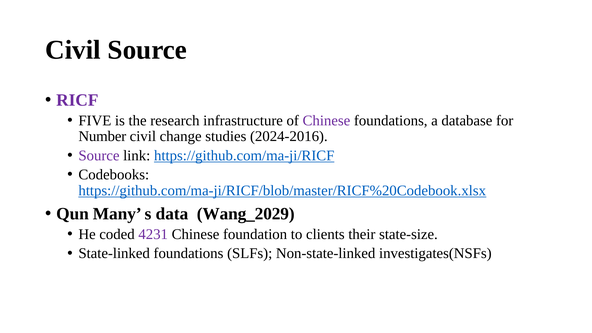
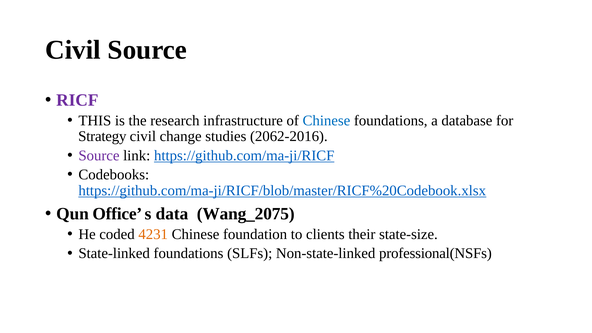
FIVE: FIVE -> THIS (95, 120)
Chinese colour: purple -> blue (326, 120)
Number: Number -> Strategy (102, 136)
2024-2016: 2024-2016 -> 2062-2016 (289, 136)
Many: Many -> Office (117, 214)
Wang_2029: Wang_2029 -> Wang_2075 (246, 214)
4231 colour: purple -> orange (153, 234)
investigates(NSFs: investigates(NSFs -> professional(NSFs (435, 253)
